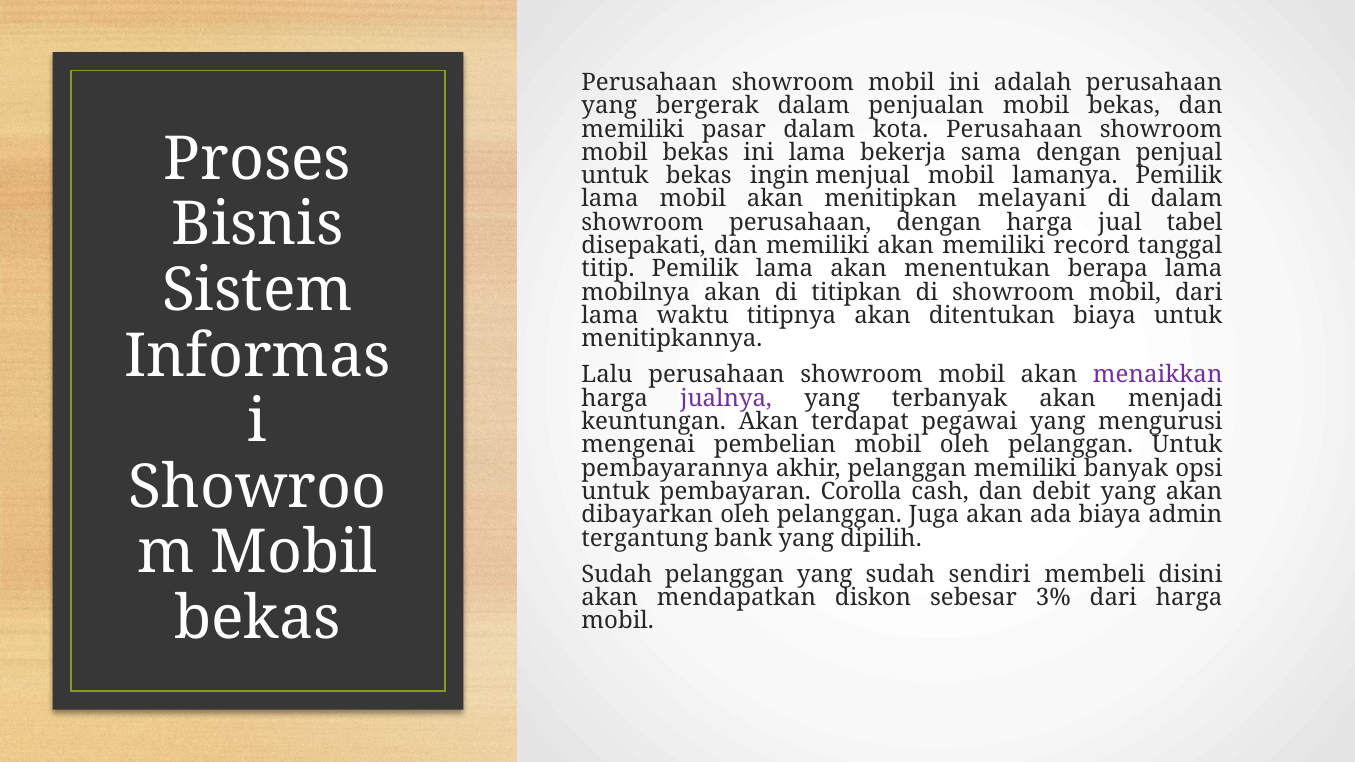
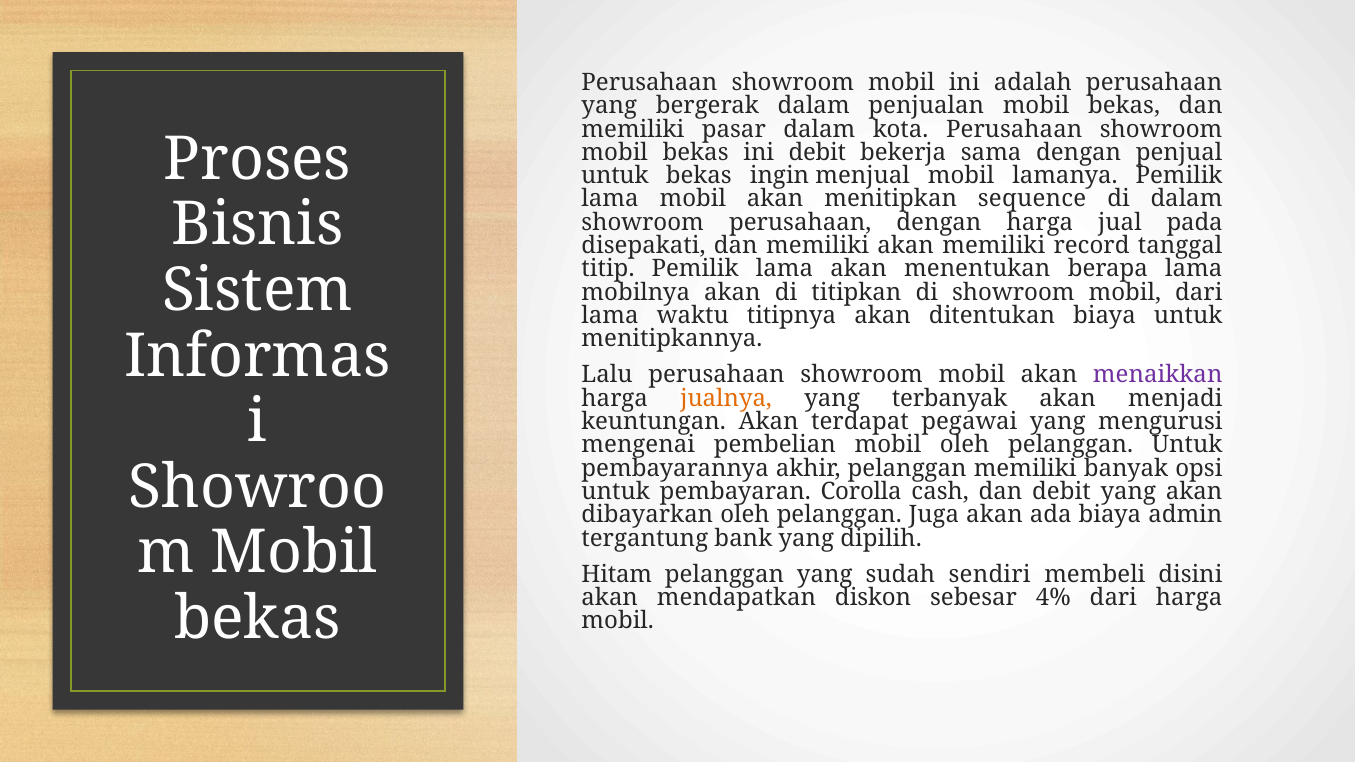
ini lama: lama -> debit (817, 152)
melayani: melayani -> sequence (1032, 199)
tabel: tabel -> pada (1195, 222)
jualnya colour: purple -> orange (726, 398)
Sudah: Sudah -> Hitam (617, 574)
3%: 3% -> 4% (1053, 598)
